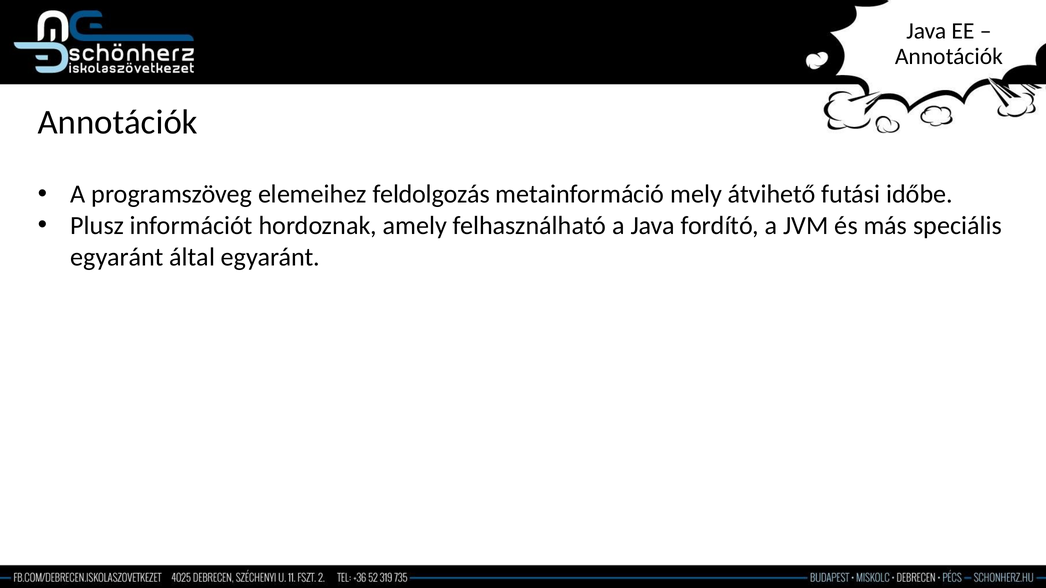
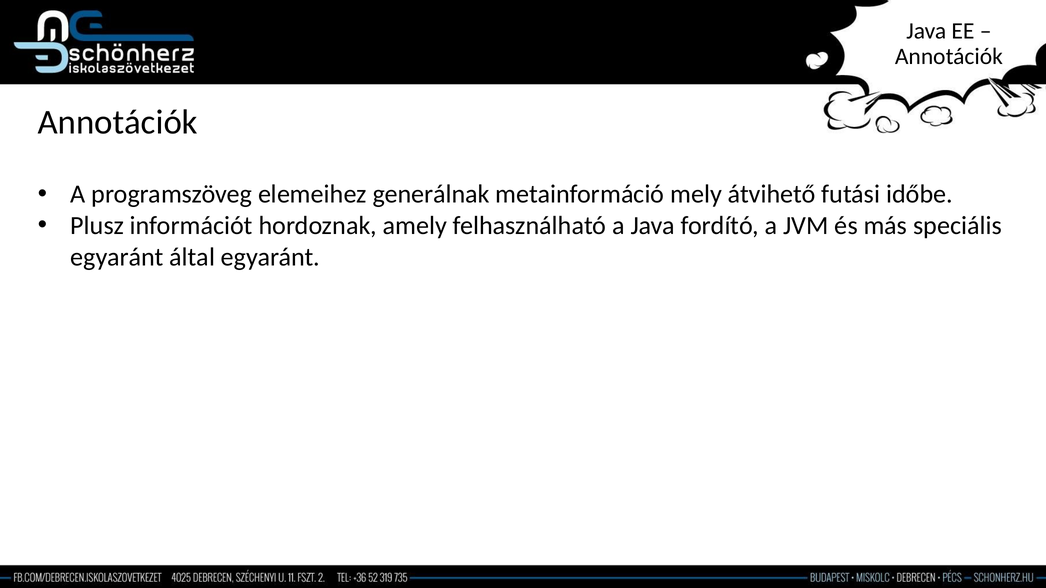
feldolgozás: feldolgozás -> generálnak (431, 194)
